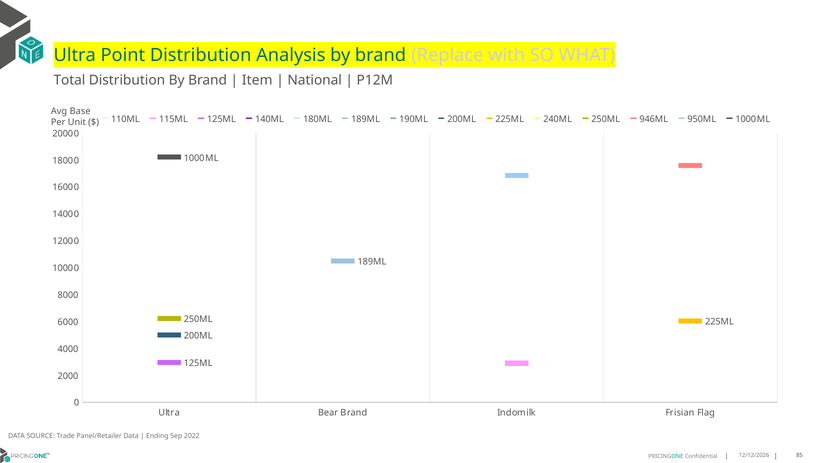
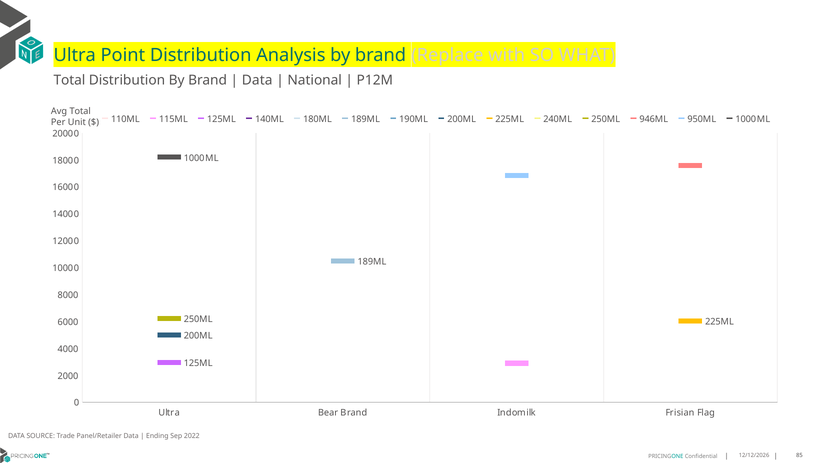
Item: Item -> Data (257, 80)
Avg Base: Base -> Total (80, 111)
